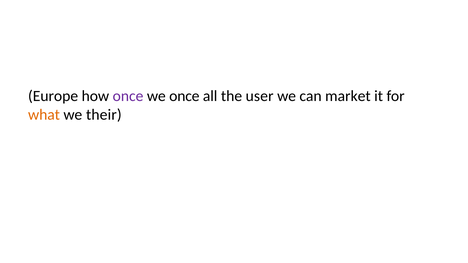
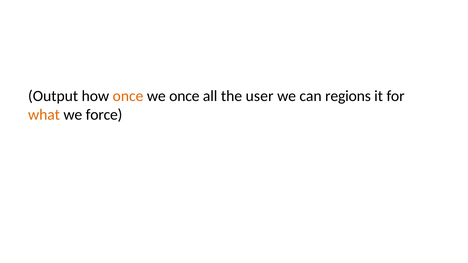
Europe: Europe -> Output (53, 96)
once colour: purple -> orange (128, 96)
market: market -> regions (348, 96)
their: their -> force (104, 115)
